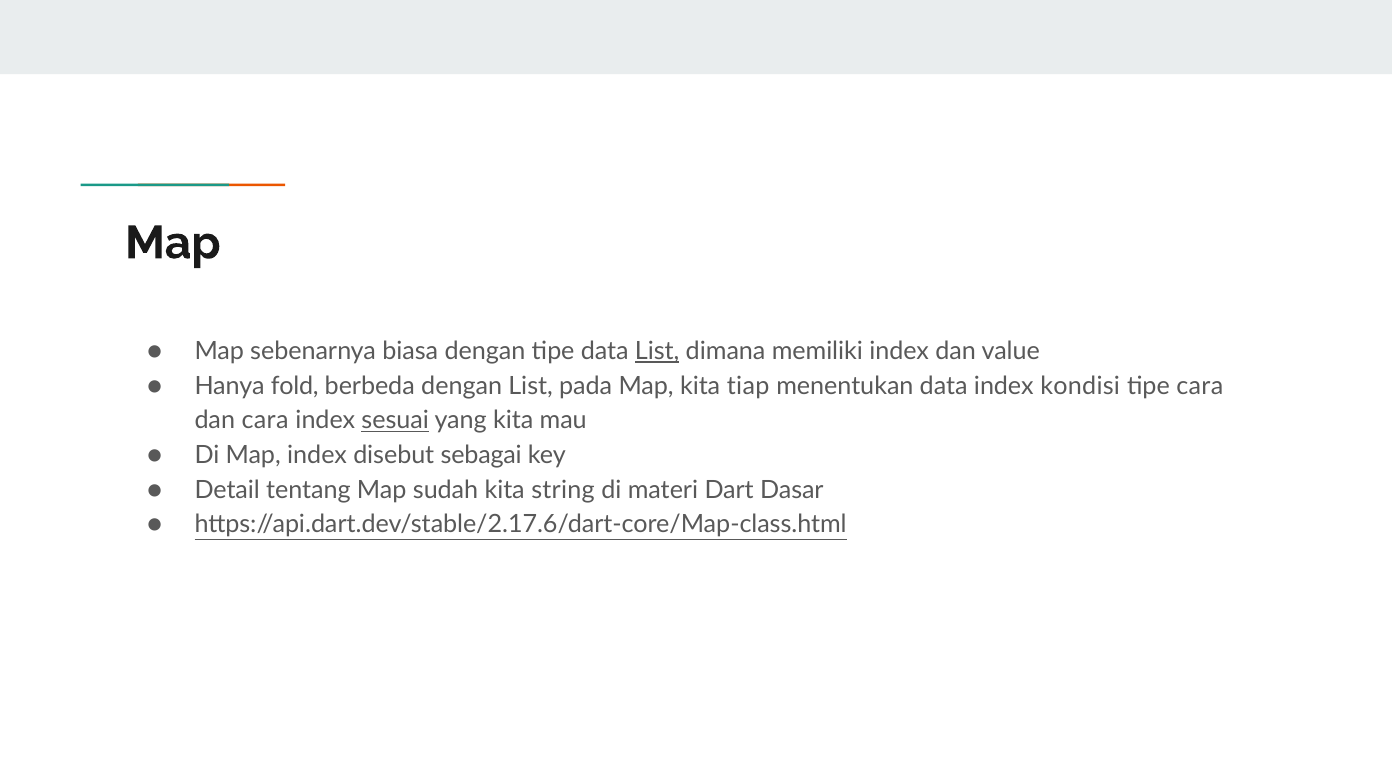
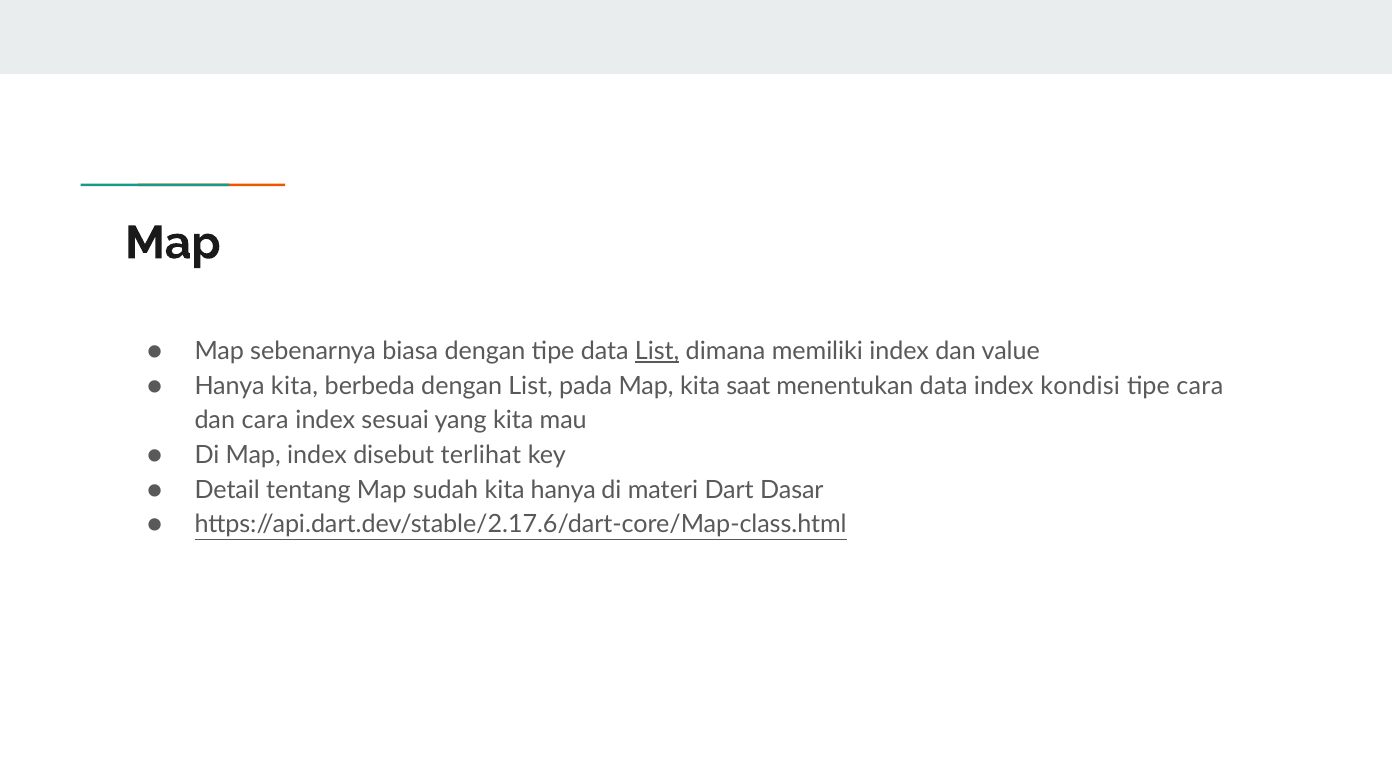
Hanya fold: fold -> kita (294, 386)
tiap: tiap -> saat (748, 386)
sesuai underline: present -> none (395, 421)
sebagai: sebagai -> terlihat (481, 455)
kita string: string -> hanya (563, 490)
